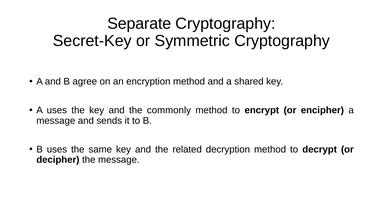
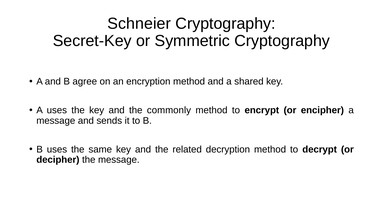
Separate: Separate -> Schneier (139, 24)
